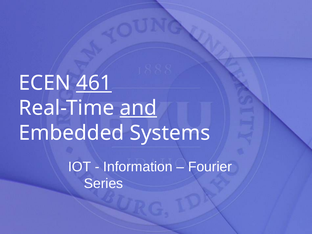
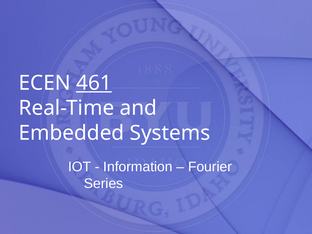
and underline: present -> none (138, 108)
